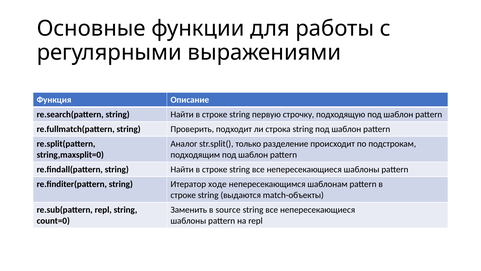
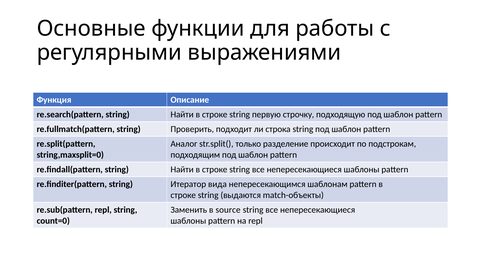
ходе: ходе -> вида (217, 184)
